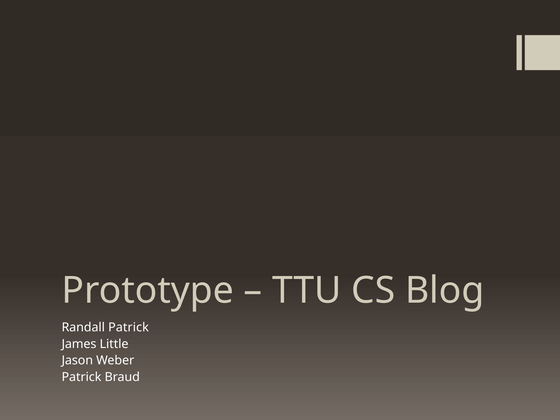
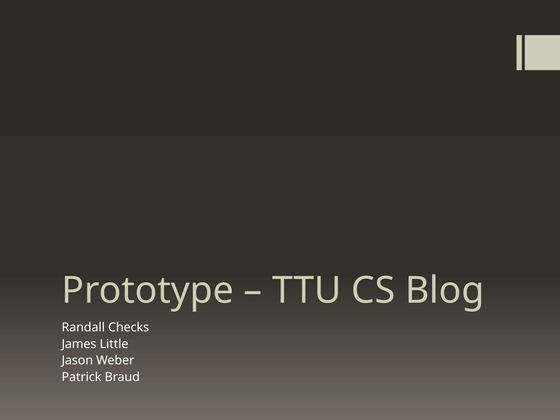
Randall Patrick: Patrick -> Checks (129, 328)
